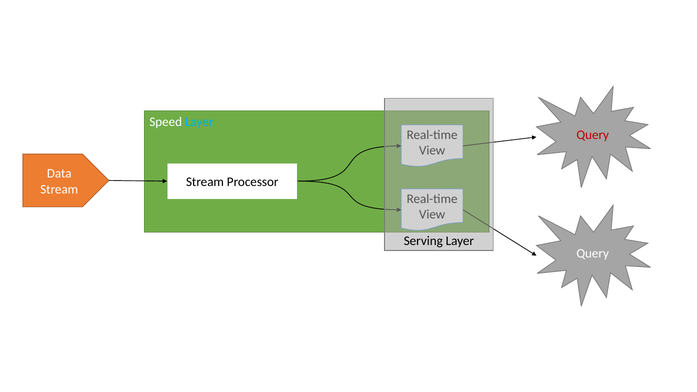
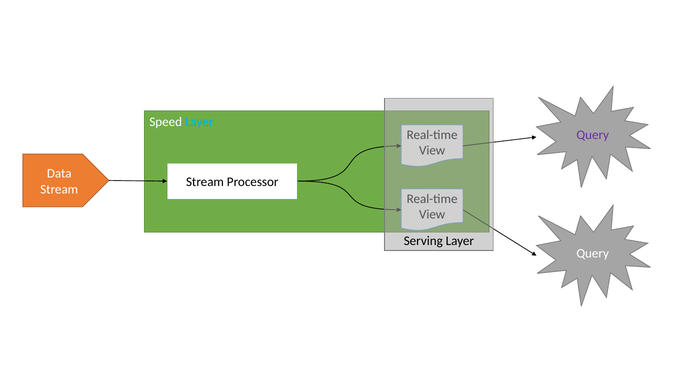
Query colour: red -> purple (593, 135)
